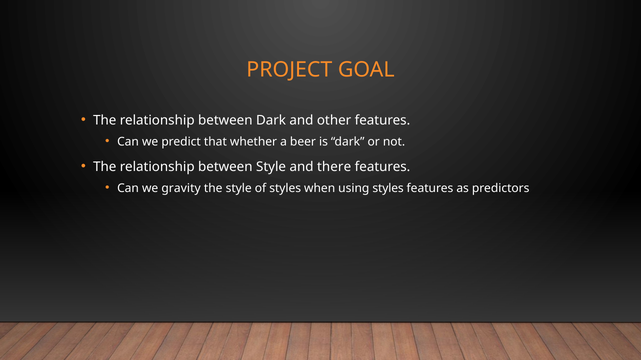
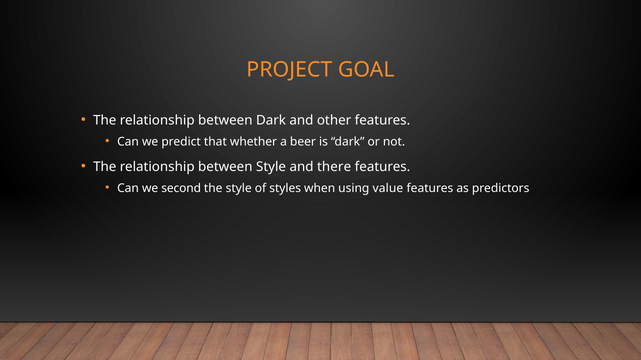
gravity: gravity -> second (181, 188)
using styles: styles -> value (388, 188)
